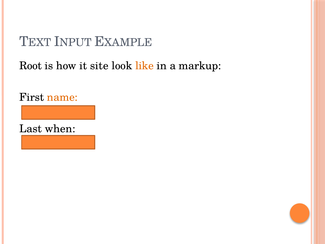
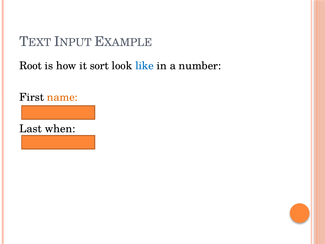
site: site -> sort (99, 66)
like colour: orange -> blue (145, 66)
markup: markup -> number (200, 66)
